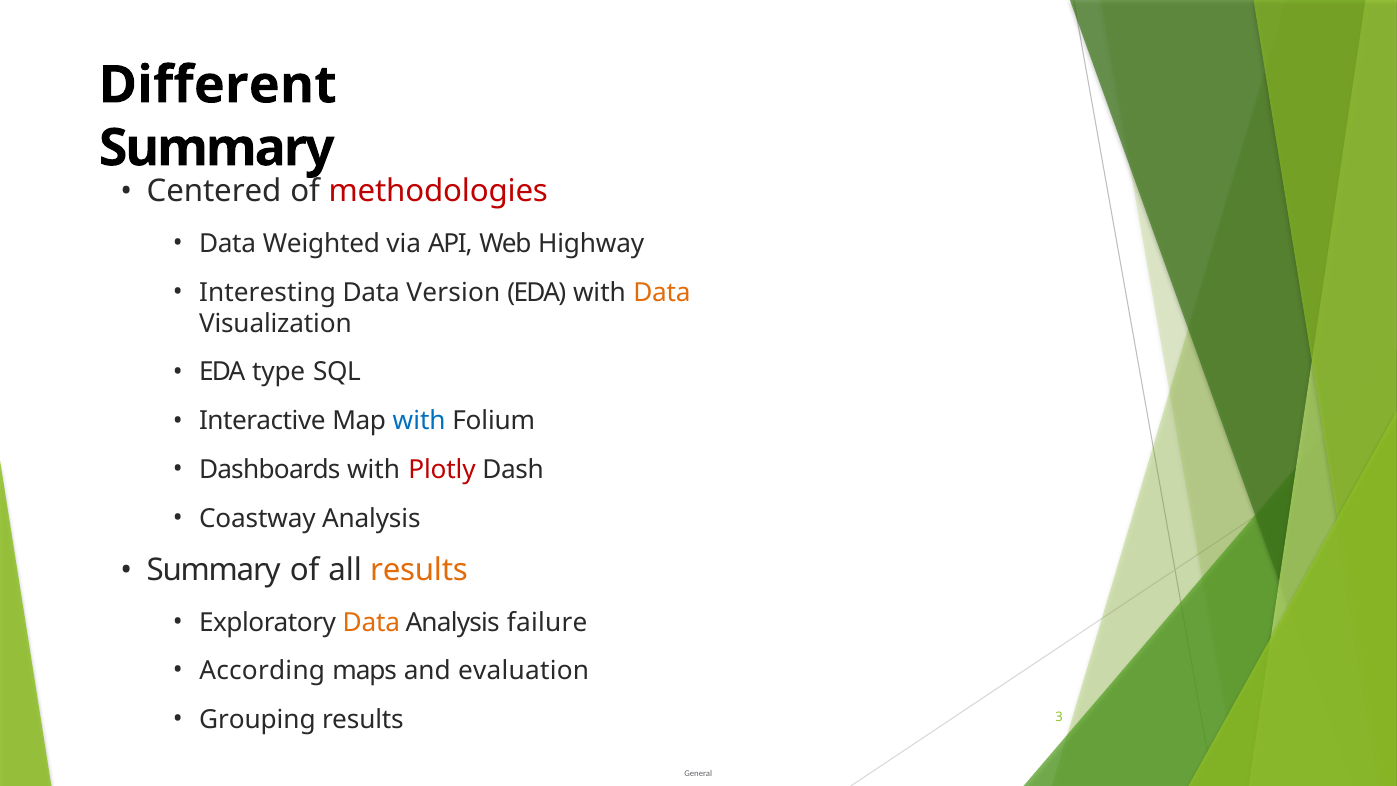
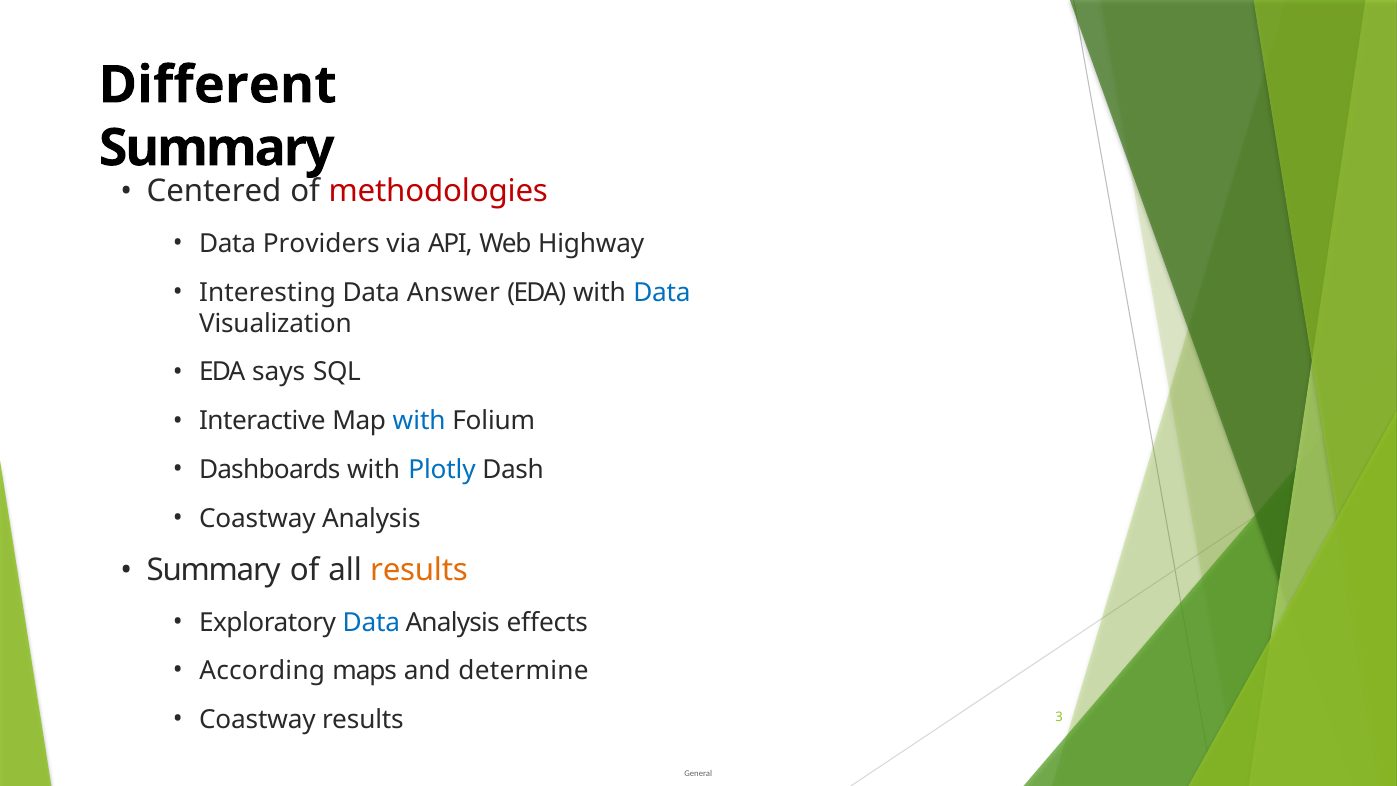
Weighted: Weighted -> Providers (321, 243)
Version: Version -> Answer (453, 293)
Data colour: orange -> blue (662, 293)
type: type -> says (279, 372)
Plotly colour: red -> blue (442, 469)
Data colour: orange -> blue (371, 622)
failure: failure -> effects (547, 622)
evaluation: evaluation -> determine (524, 670)
Grouping: Grouping -> Coastway (257, 719)
